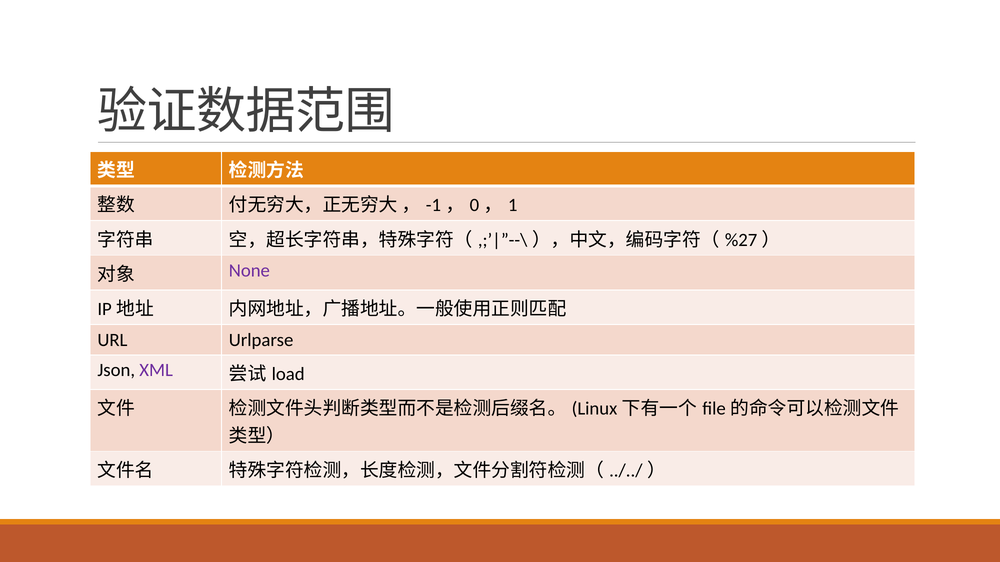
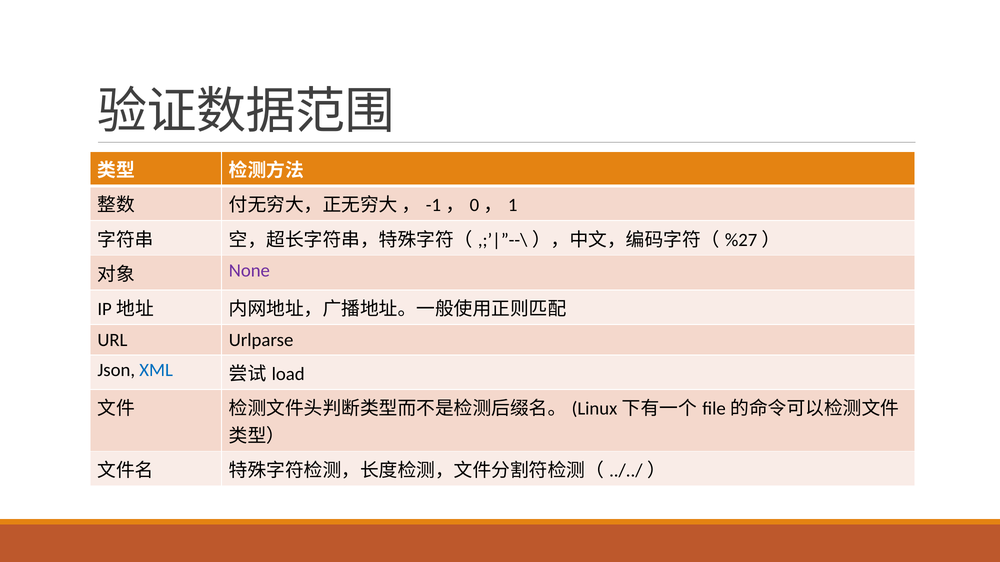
XML colour: purple -> blue (156, 371)
